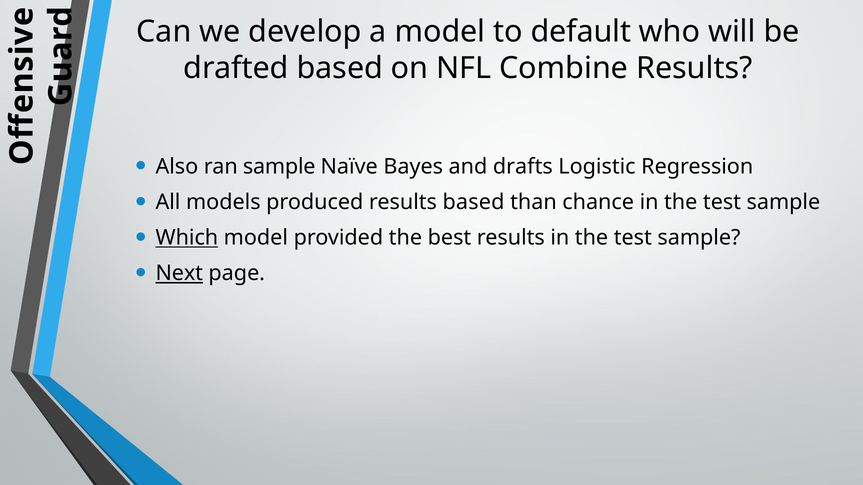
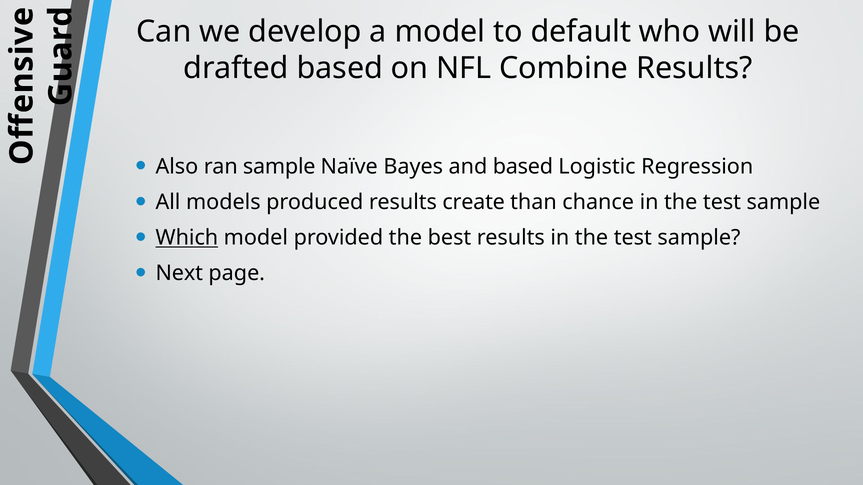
and drafts: drafts -> based (523, 167)
results based: based -> create (474, 202)
Next underline: present -> none (179, 274)
